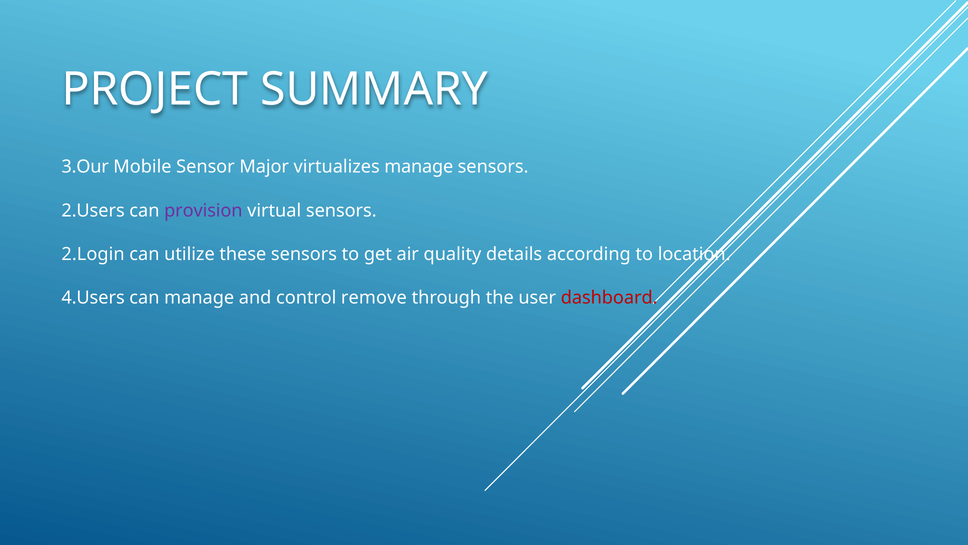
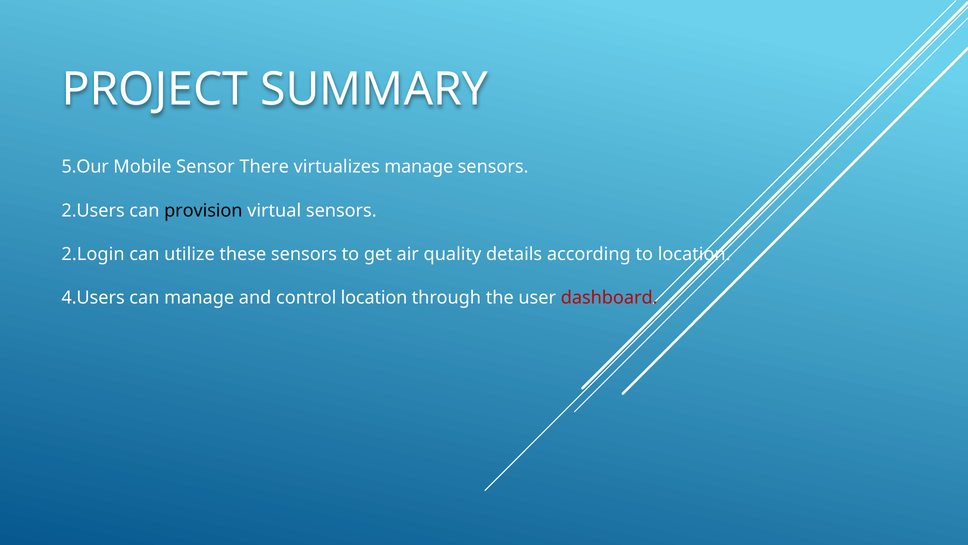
3.Our: 3.Our -> 5.Our (85, 167)
Major: Major -> There (264, 167)
provision colour: purple -> black (203, 210)
control remove: remove -> location (374, 297)
